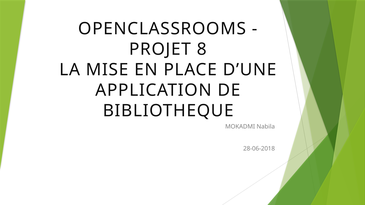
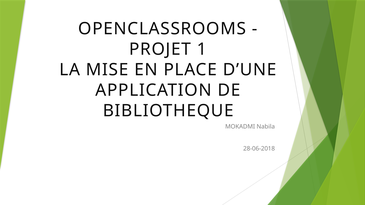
8: 8 -> 1 (202, 49)
